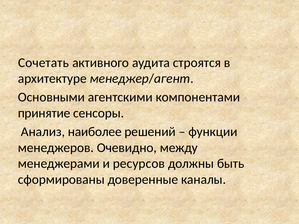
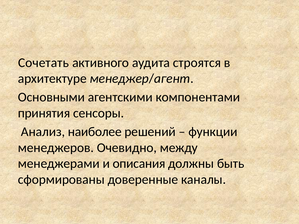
принятие: принятие -> принятия (44, 113)
ресурсов: ресурсов -> описания (139, 164)
